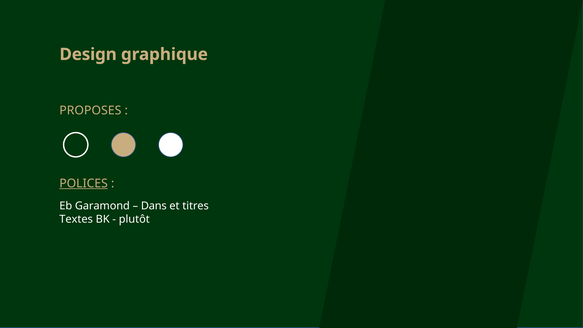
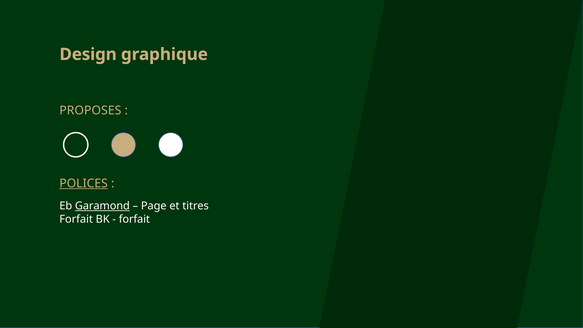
Garamond underline: none -> present (102, 206)
Dans: Dans -> Page (154, 206)
Textes: Textes -> Forfait (76, 219)
plutôt: plutôt -> forfait (134, 219)
